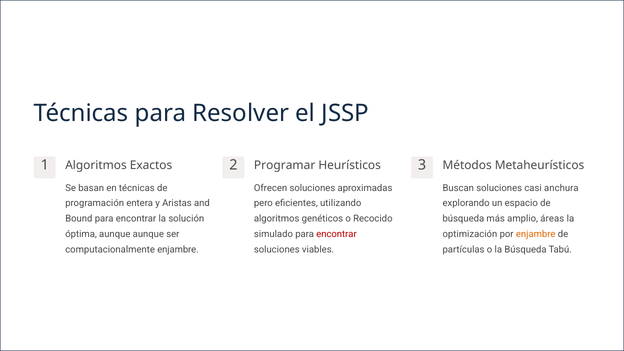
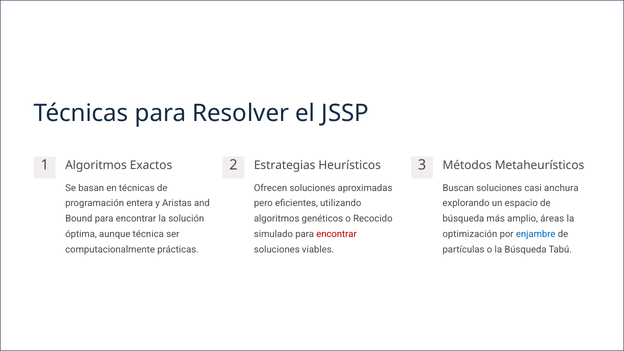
Programar: Programar -> Estrategias (285, 165)
aunque aunque: aunque -> técnica (148, 234)
enjambre colour: orange -> blue (536, 234)
computacionalmente enjambre: enjambre -> prácticas (178, 250)
